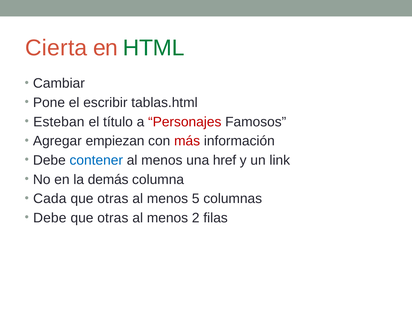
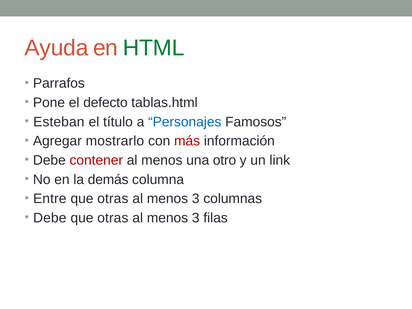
Cierta: Cierta -> Ayuda (56, 48)
Cambiar: Cambiar -> Parrafos (59, 83)
escribir: escribir -> defecto (105, 103)
Personajes colour: red -> blue (185, 122)
empiezan: empiezan -> mostrarlo (115, 141)
contener colour: blue -> red (96, 160)
href: href -> otro (225, 160)
Cada: Cada -> Entre (50, 199)
5: 5 -> 3 (196, 199)
2: 2 -> 3 (196, 218)
